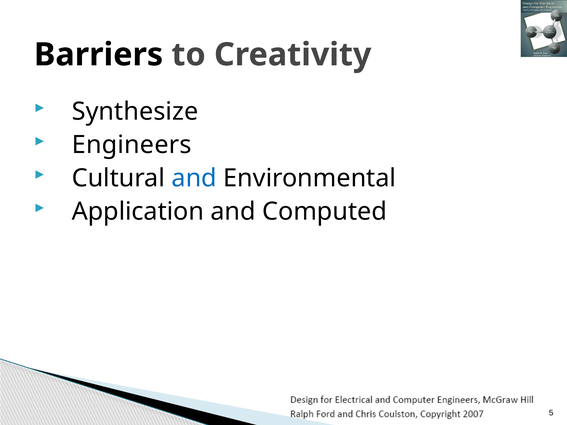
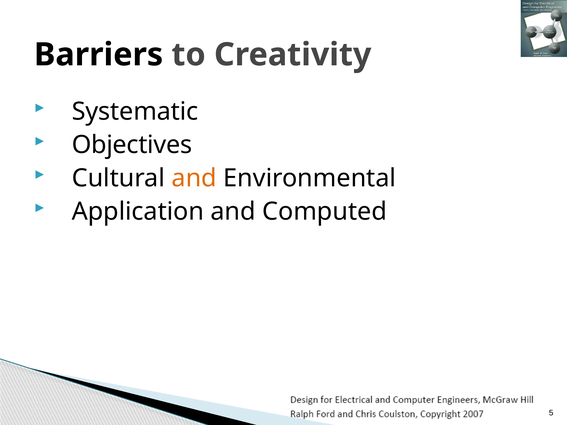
Synthesize: Synthesize -> Systematic (135, 112)
Engineers: Engineers -> Objectives (132, 145)
and colour: blue -> orange (194, 178)
